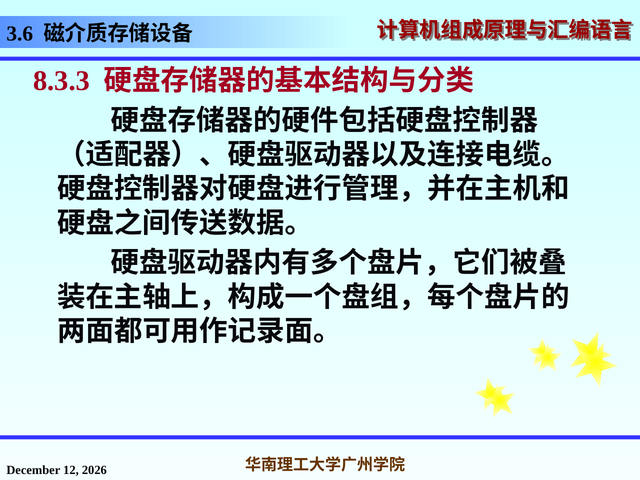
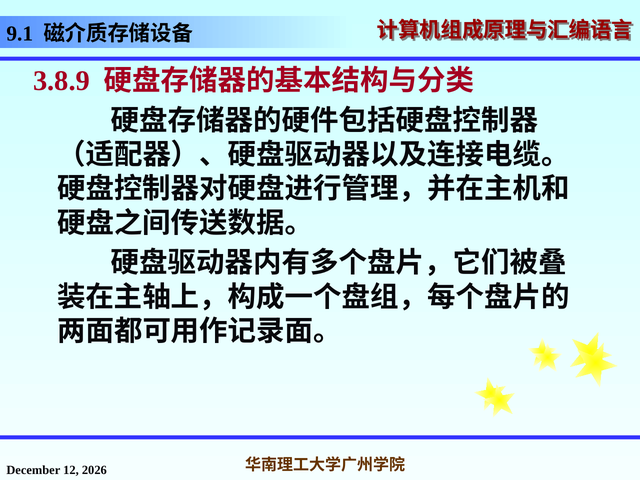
3.6: 3.6 -> 9.1 (20, 33)
8.3.3: 8.3.3 -> 3.8.9 (61, 81)
